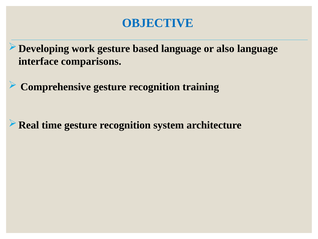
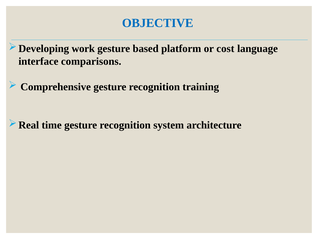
based language: language -> platform (181, 48)
also: also -> cost (225, 48)
